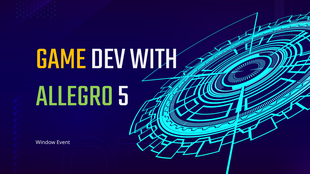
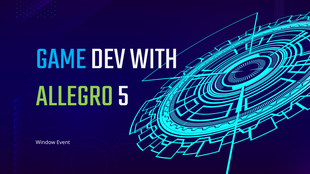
GAME colour: yellow -> light blue (61, 58)
